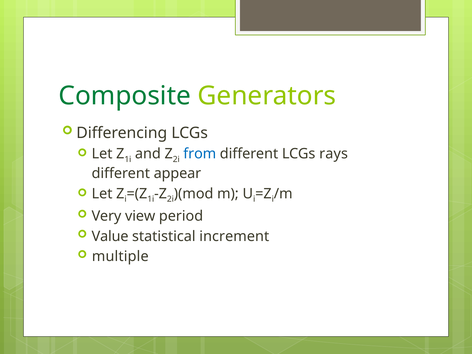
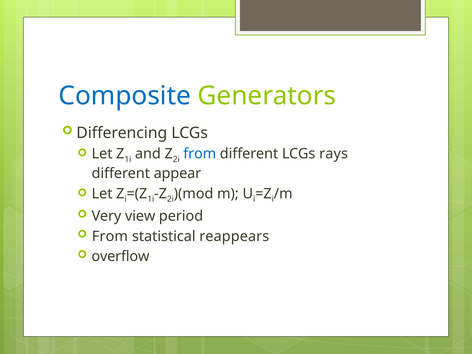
Composite colour: green -> blue (125, 96)
Value: Value -> From (110, 236)
increment: increment -> reappears (234, 236)
multiple: multiple -> overflow (120, 257)
